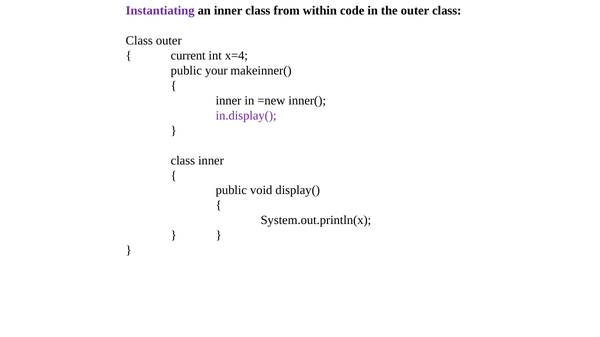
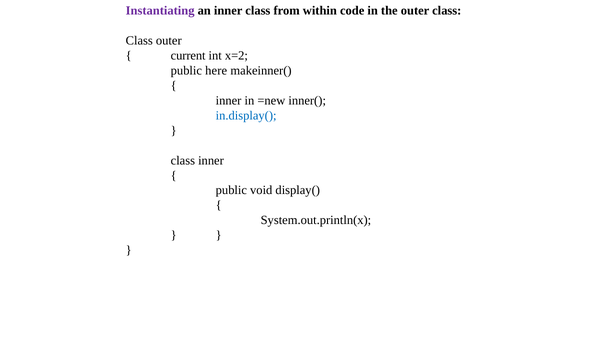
x=4: x=4 -> x=2 (236, 56)
your: your -> here (216, 71)
in.display( colour: purple -> blue (246, 116)
